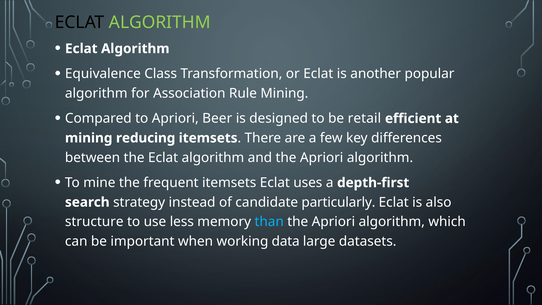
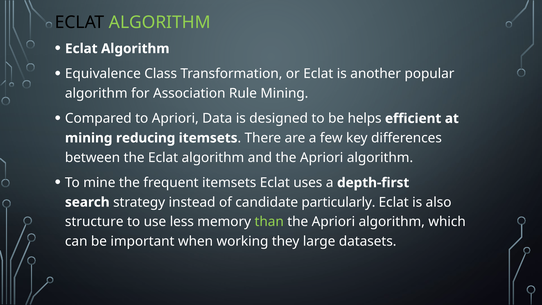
Beer: Beer -> Data (217, 118)
retail: retail -> helps (365, 118)
than colour: light blue -> light green (269, 222)
data: data -> they (286, 241)
